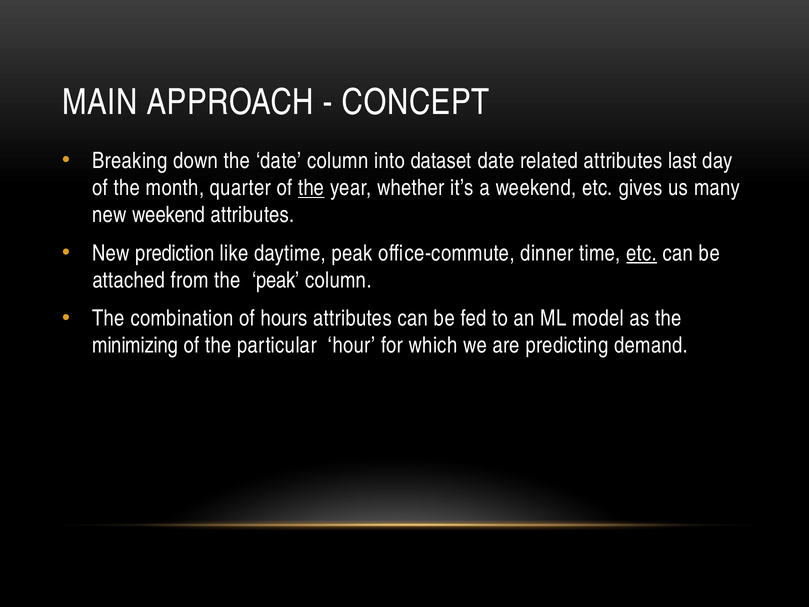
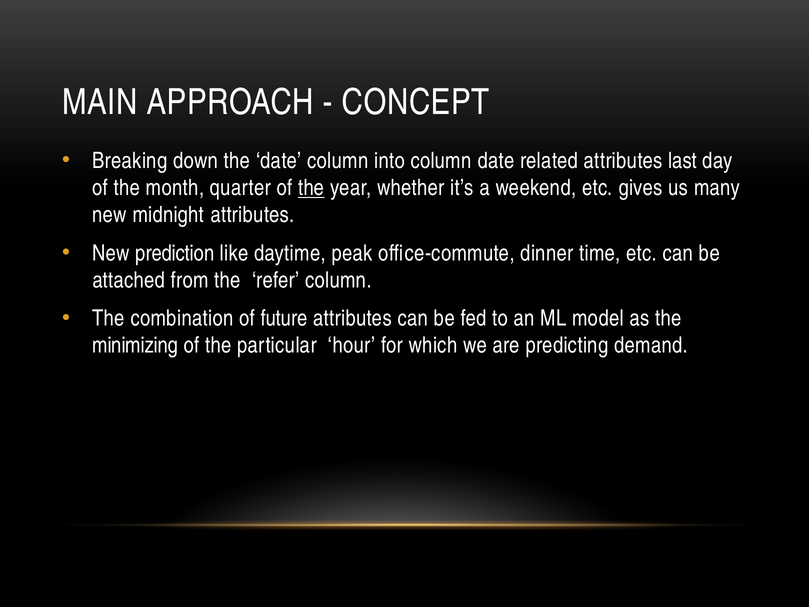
into dataset: dataset -> column (441, 161)
new weekend: weekend -> midnight (168, 215)
etc underline: present -> none (642, 253)
the peak: peak -> refer (276, 280)
hours: hours -> future (284, 318)
